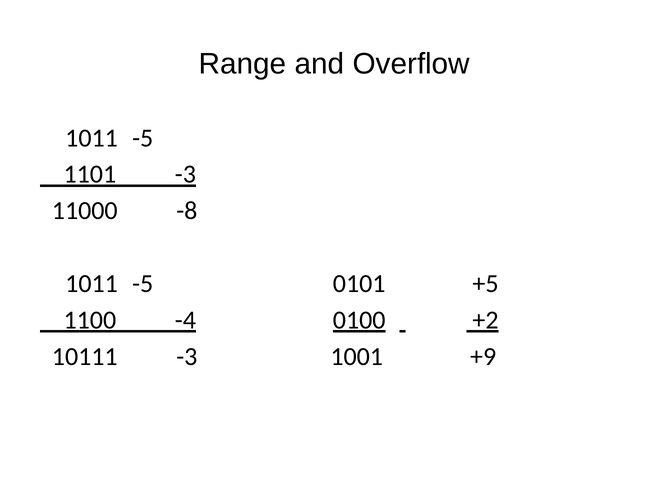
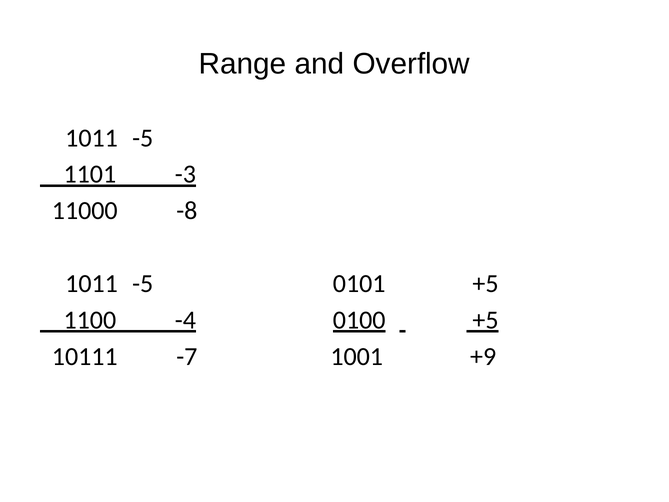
0100 +2: +2 -> +5 (486, 320)
10111 -3: -3 -> -7 (187, 357)
